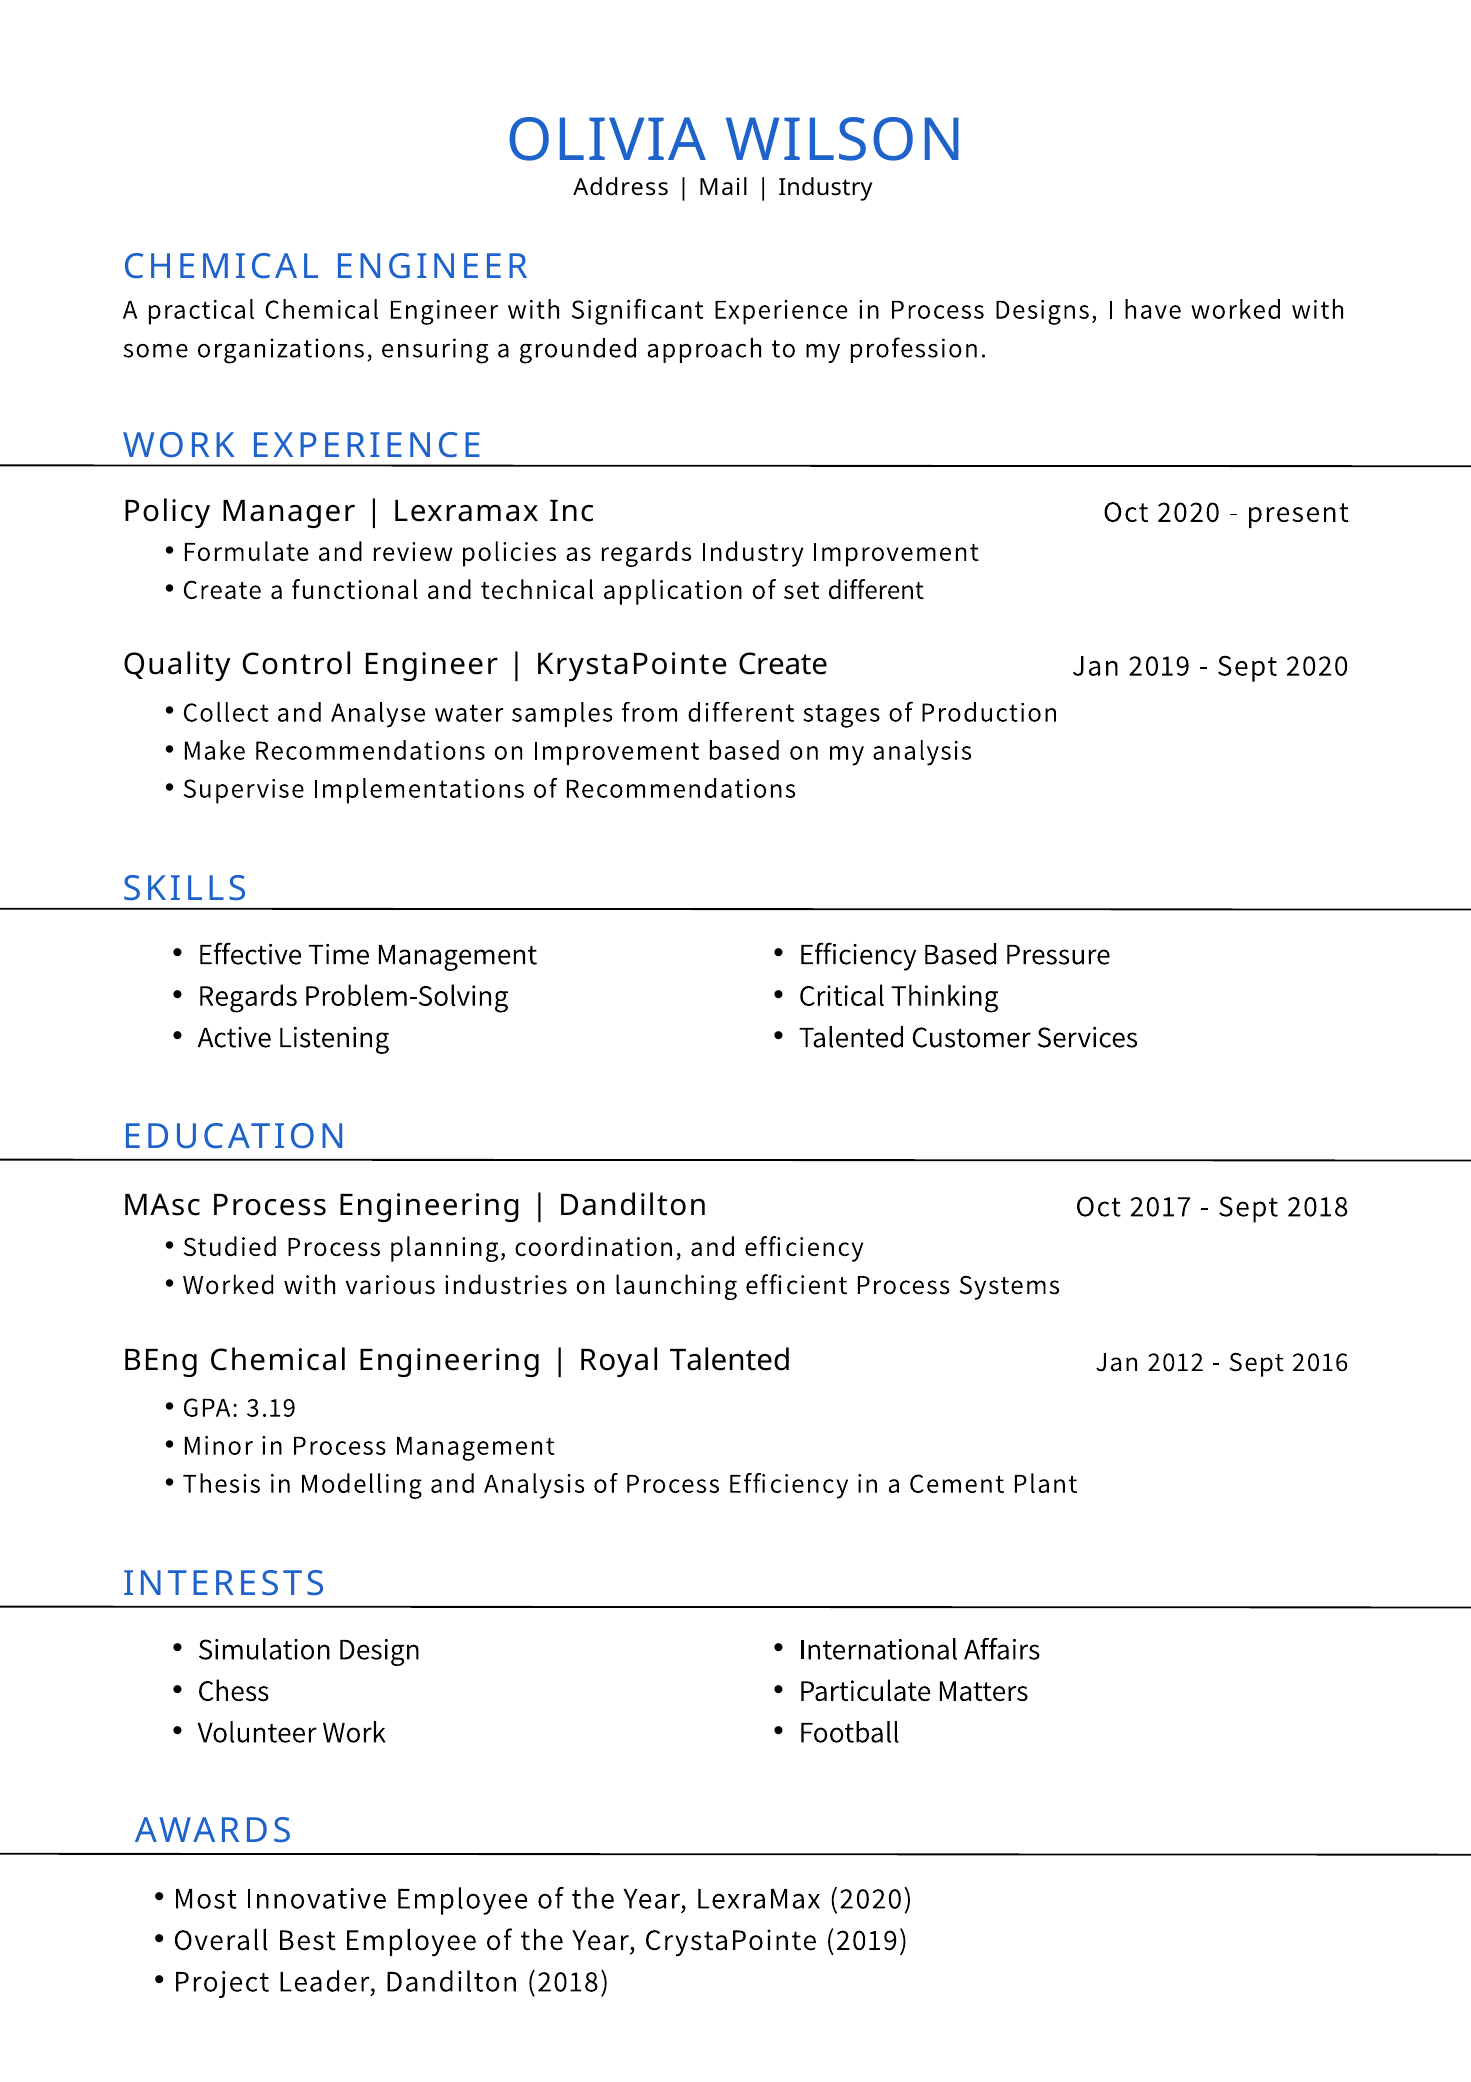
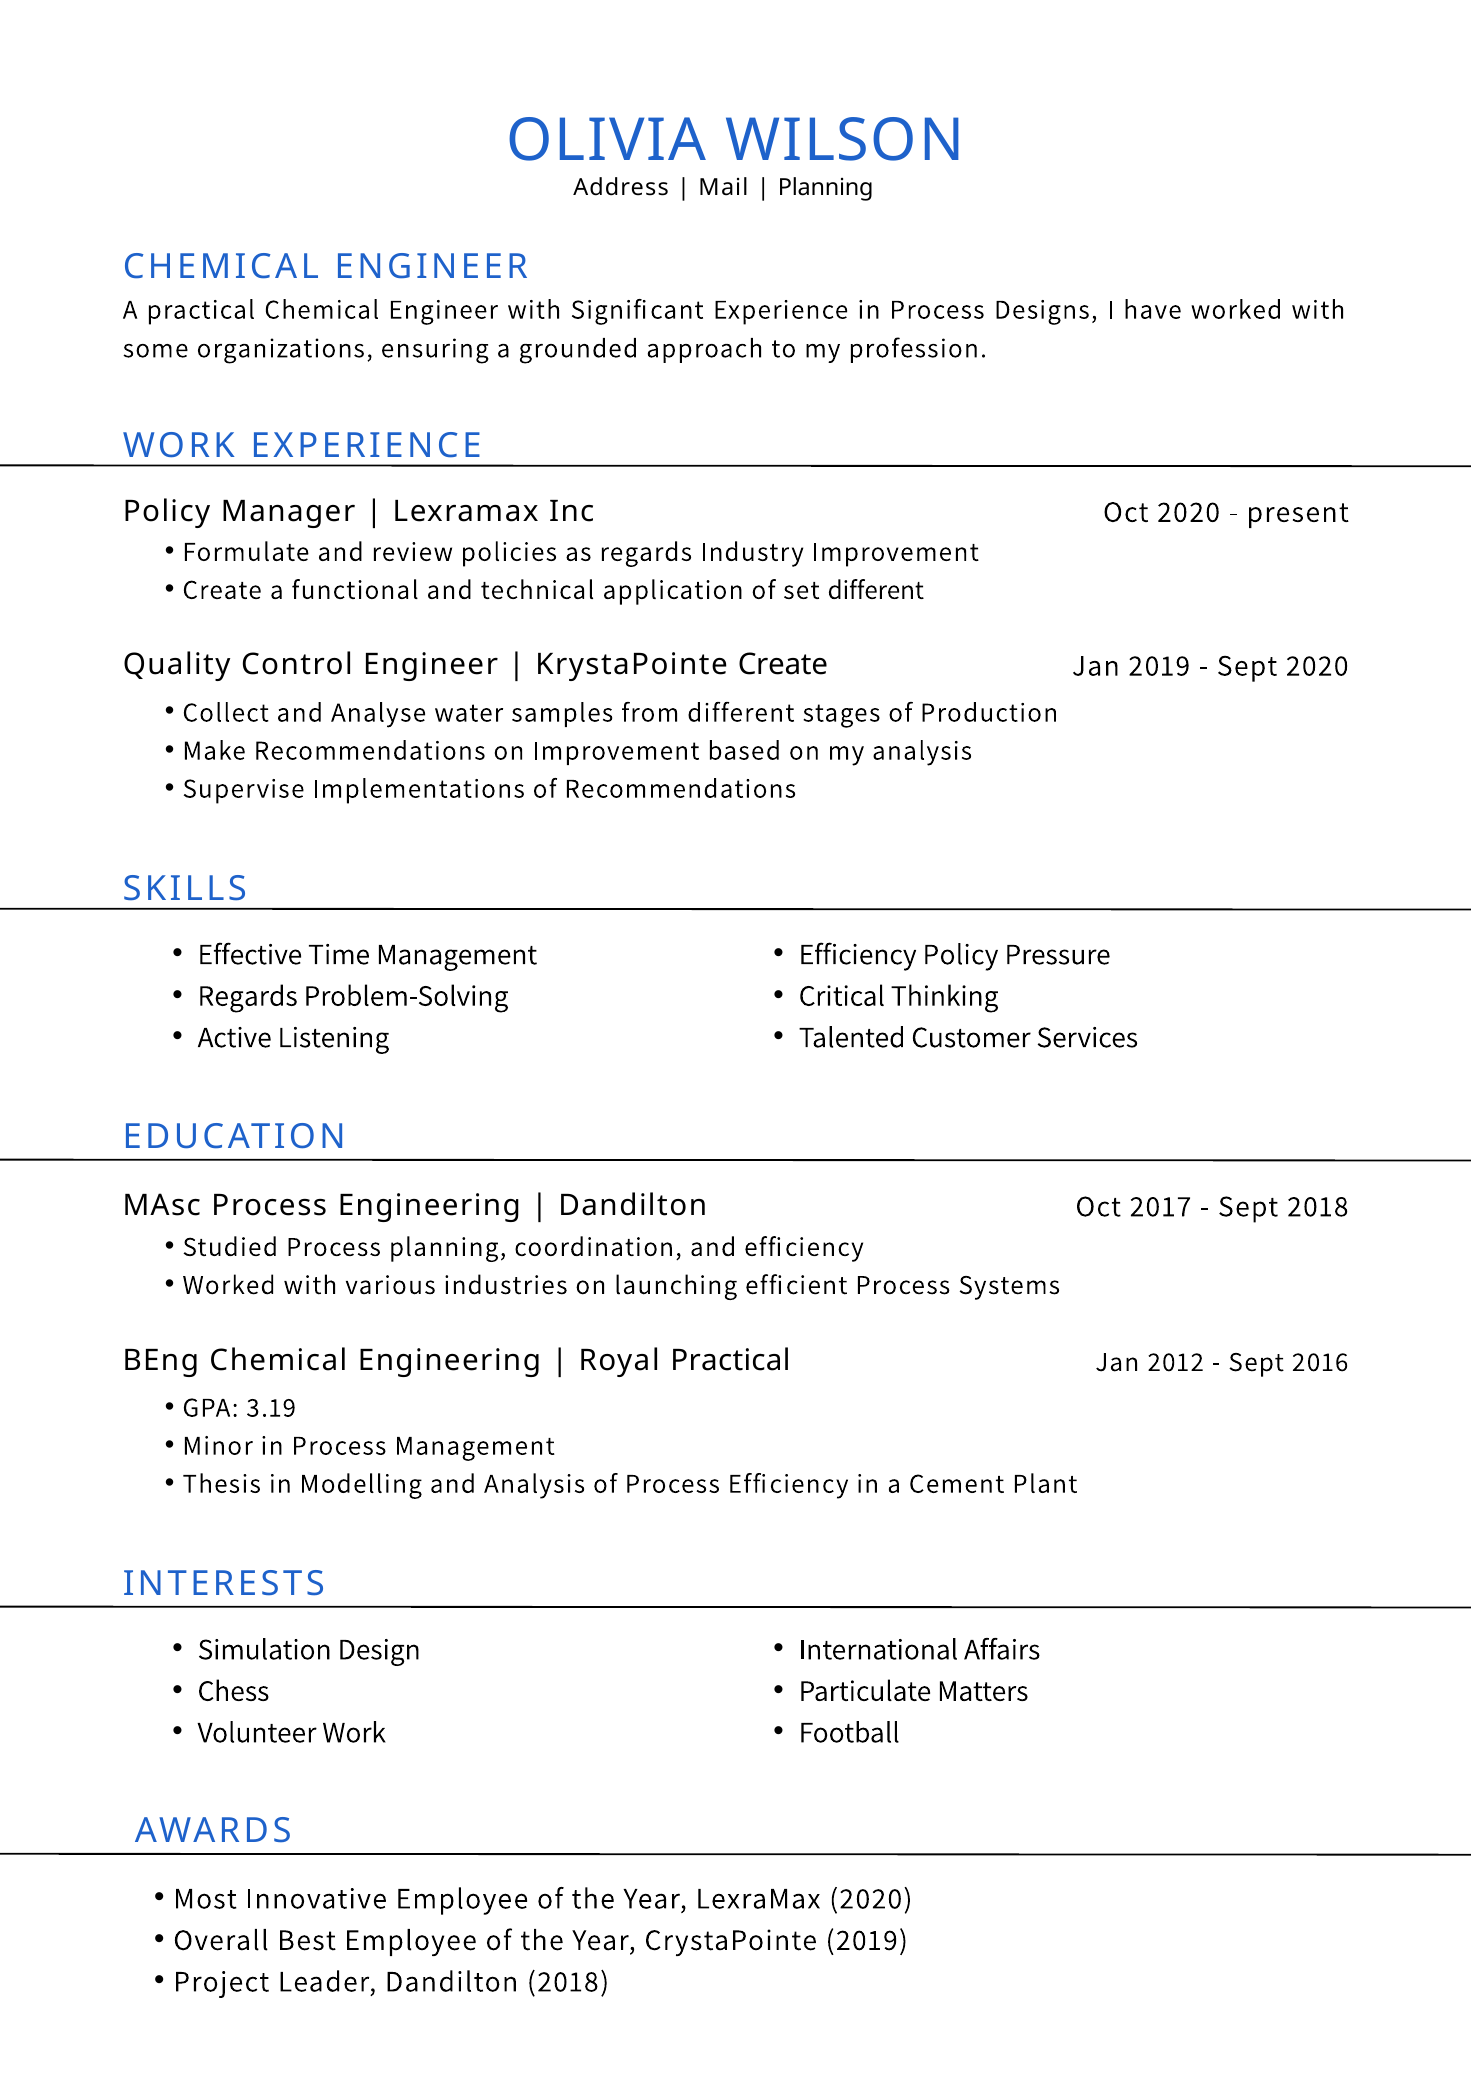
Industry: Industry -> Planning (826, 188)
Efficiency Based: Based -> Policy (960, 954)
Royal Talented: Talented -> Practical (730, 1360)
